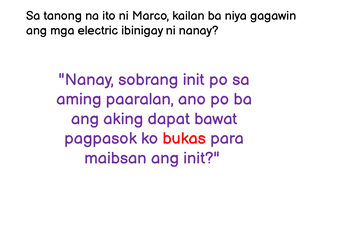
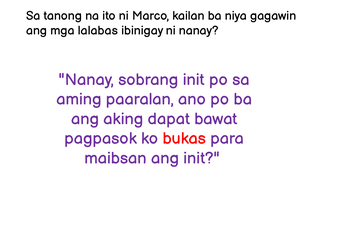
electric: electric -> lalabas (98, 30)
